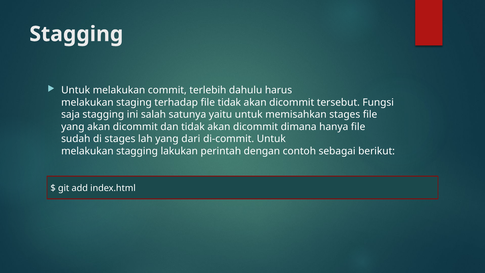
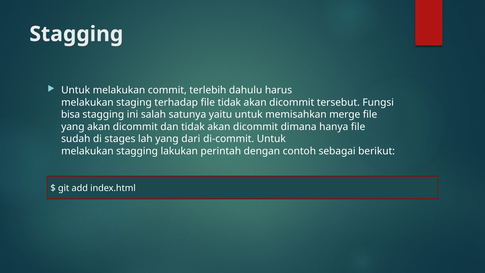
saja: saja -> bisa (71, 115)
memisahkan stages: stages -> merge (345, 115)
